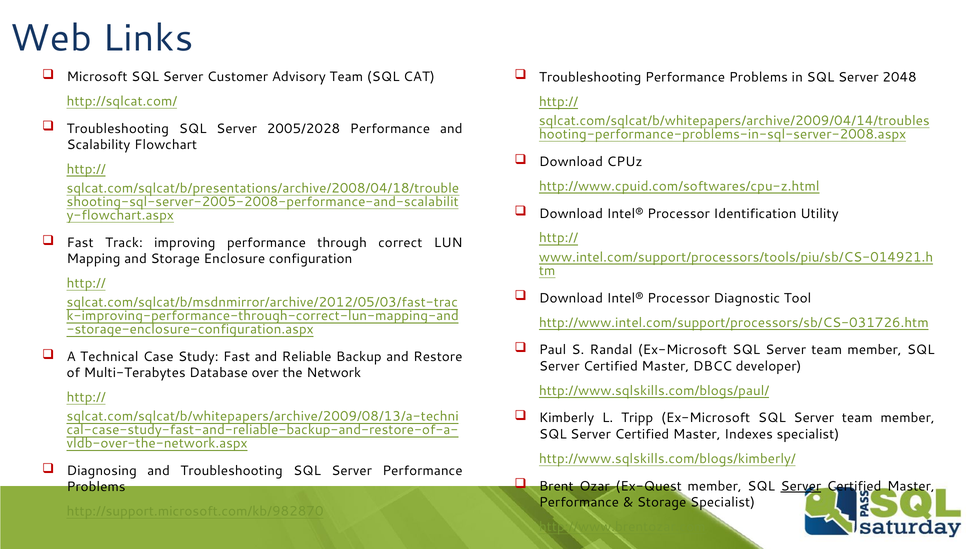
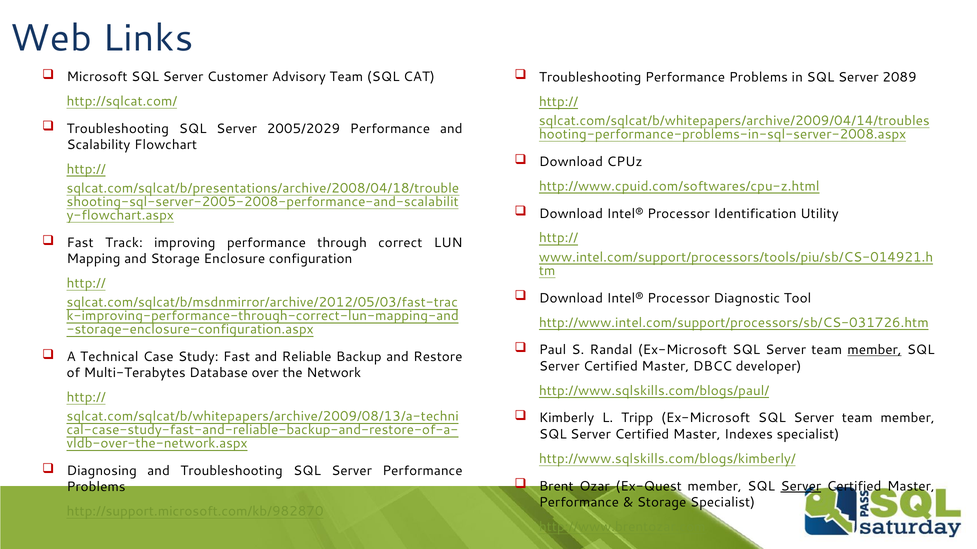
2048: 2048 -> 2089 (899, 77)
2005/2028: 2005/2028 -> 2005/2029 (303, 129)
member underline: none -> present (875, 350)
